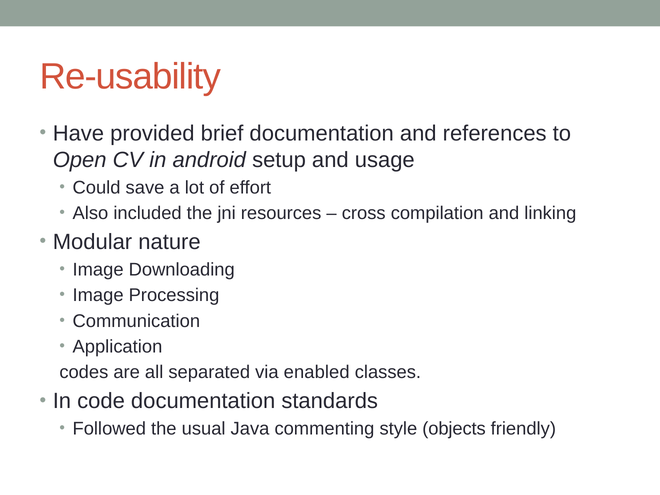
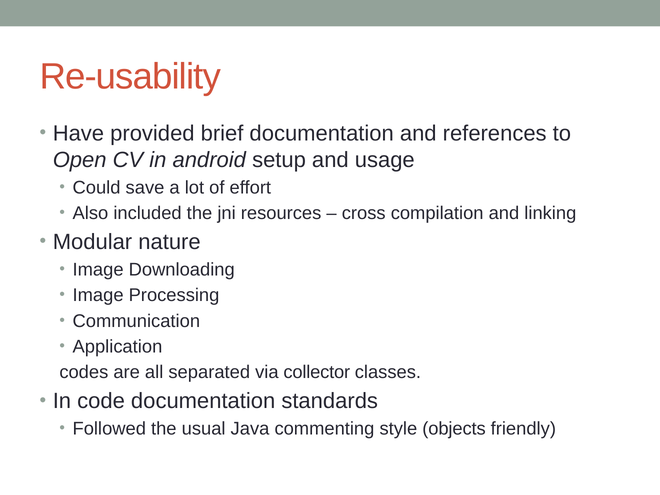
enabled: enabled -> collector (317, 372)
